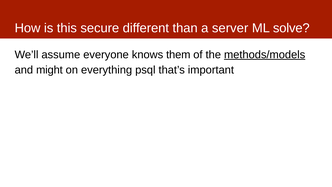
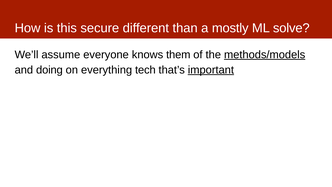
server: server -> mostly (230, 28)
might: might -> doing (49, 70)
psql: psql -> tech (145, 70)
important underline: none -> present (211, 70)
